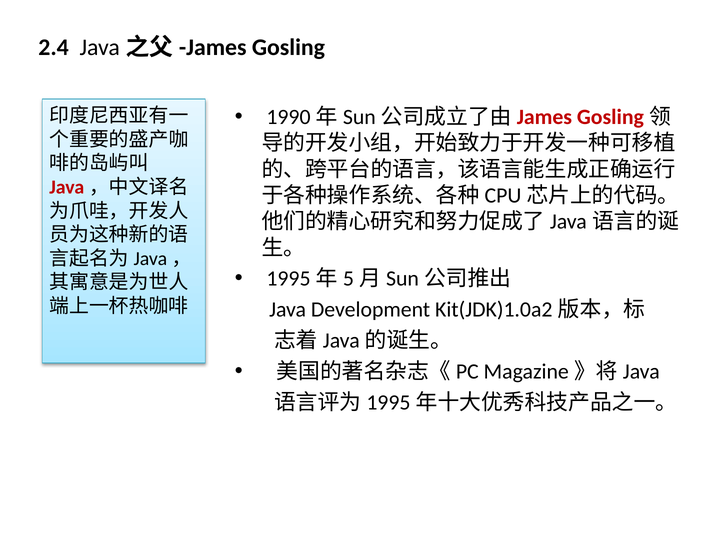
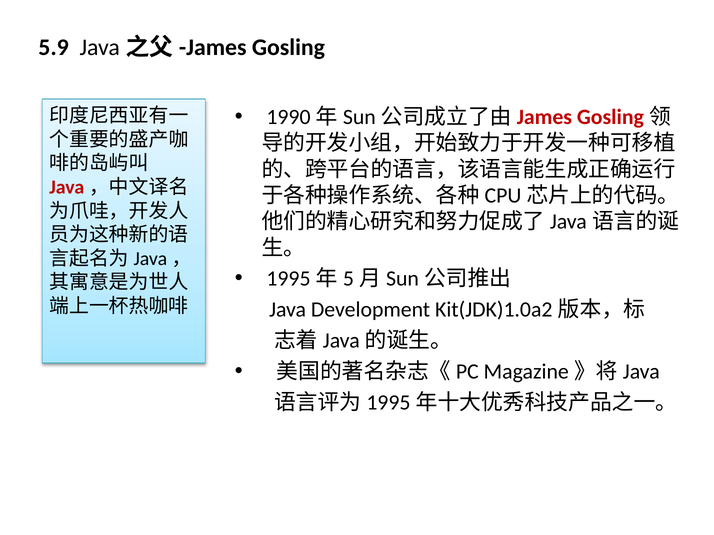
2.4: 2.4 -> 5.9 (54, 47)
